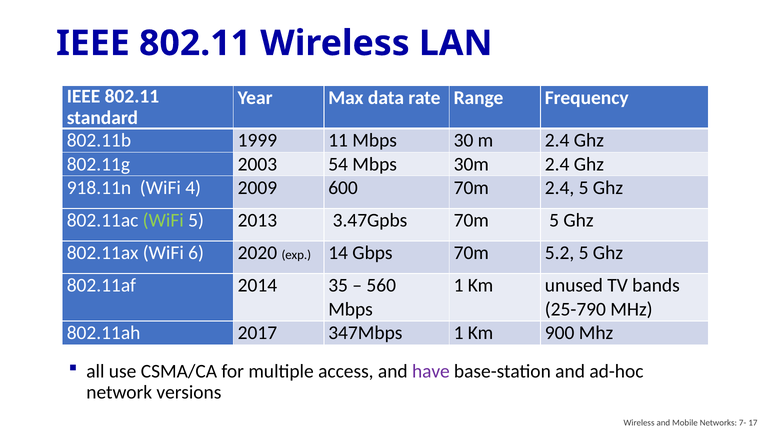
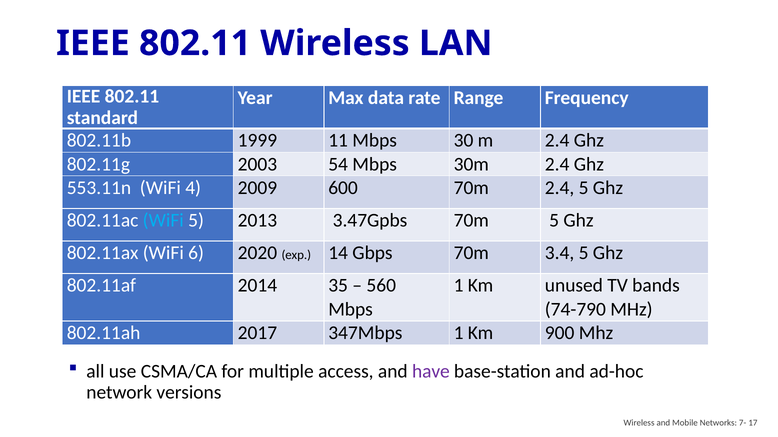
918.11n: 918.11n -> 553.11n (99, 188)
WiFi colour: light green -> light blue (163, 221)
5.2: 5.2 -> 3.4 (560, 253)
25-790: 25-790 -> 74-790 (575, 310)
